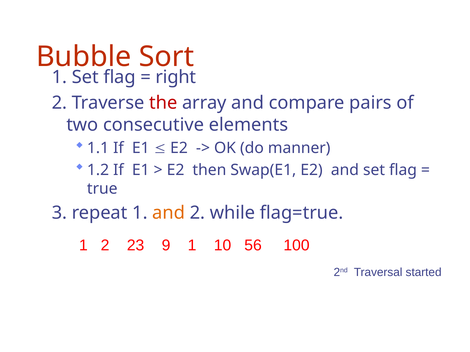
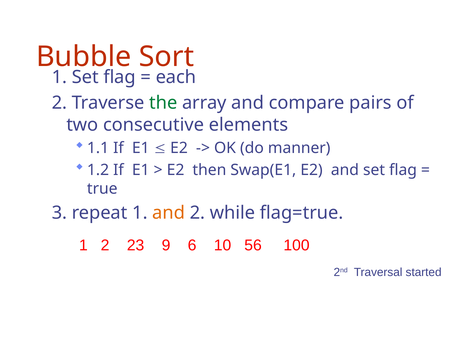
right: right -> each (176, 77)
the colour: red -> green (163, 103)
9 1: 1 -> 6 (192, 246)
